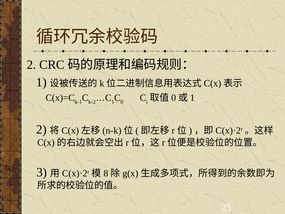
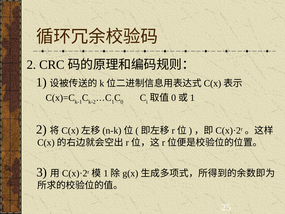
8: 8 -> 1 (106, 173)
